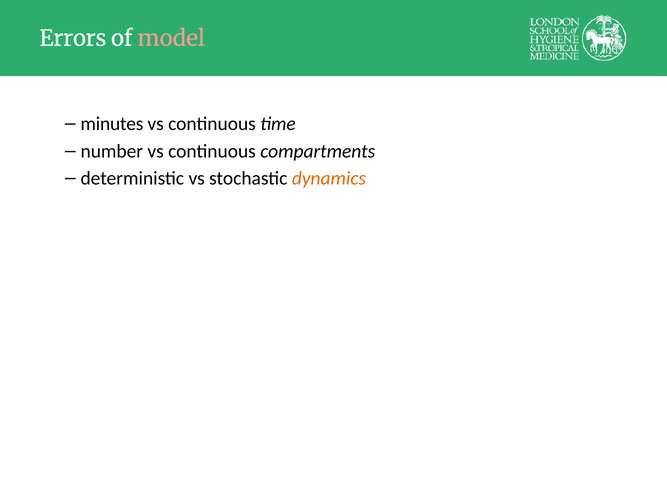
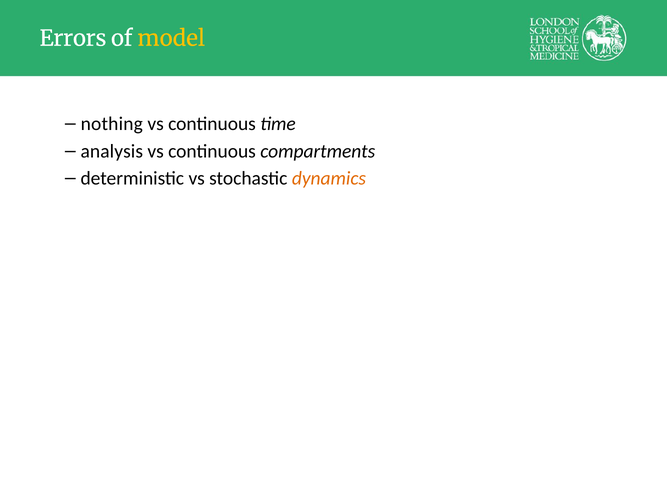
model colour: pink -> yellow (171, 39)
minutes: minutes -> nothing (112, 124)
number: number -> analysis (112, 151)
